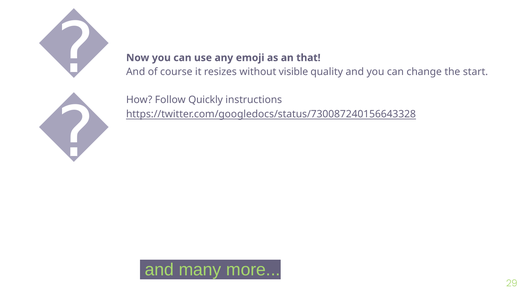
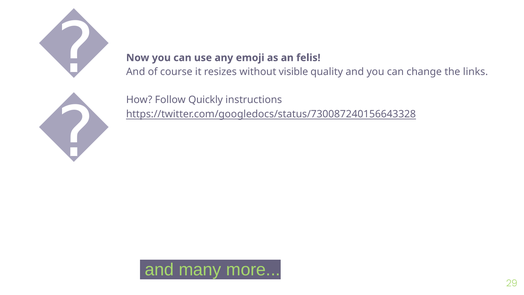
that: that -> felis (308, 58)
start: start -> links (475, 72)
